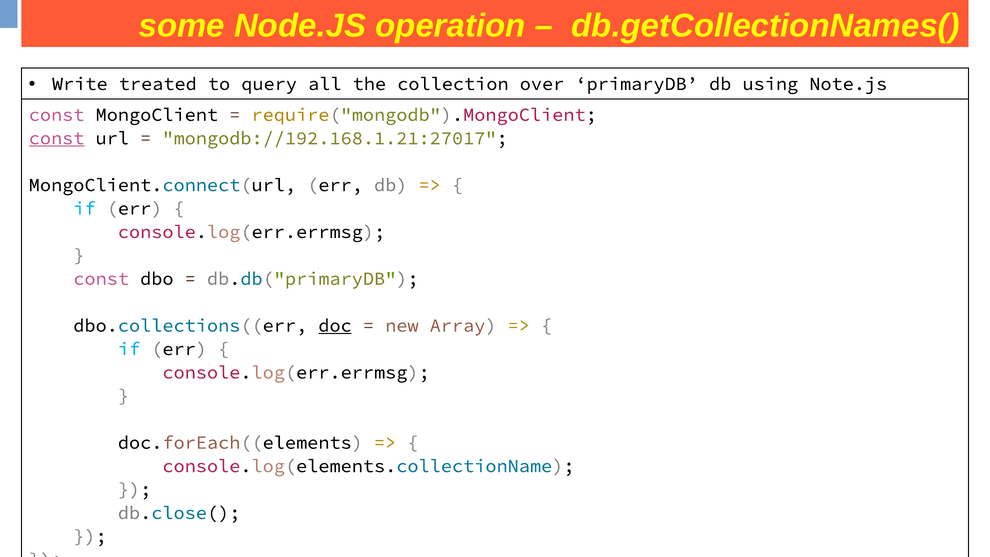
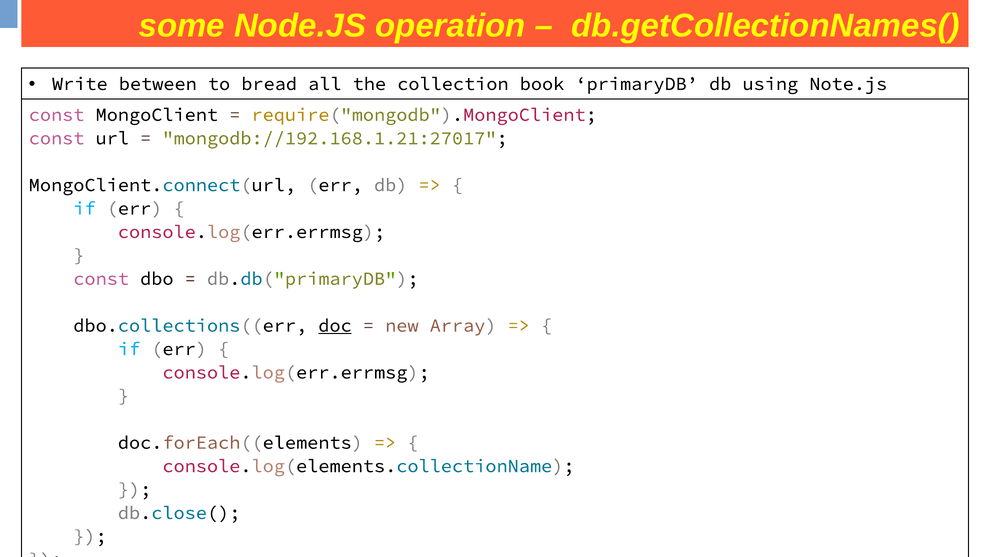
treated: treated -> between (158, 84)
query: query -> bread (269, 84)
over: over -> book (542, 84)
const underline: present -> none (57, 138)
